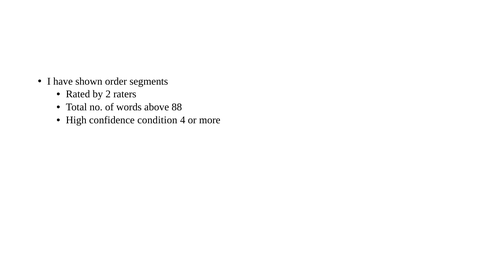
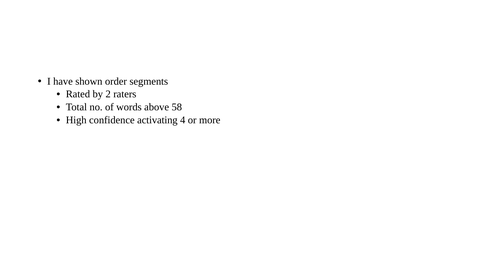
88: 88 -> 58 (177, 107)
condition: condition -> activating (157, 120)
